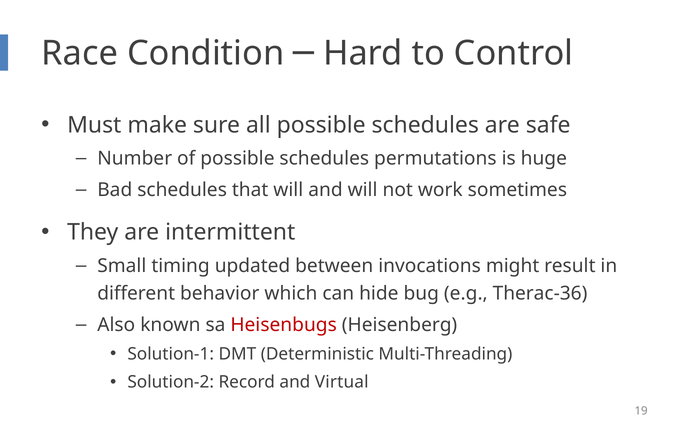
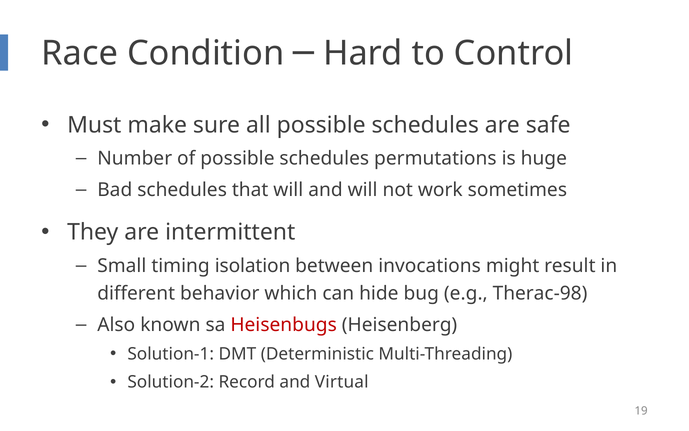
updated: updated -> isolation (253, 266)
Therac-36: Therac-36 -> Therac-98 (540, 293)
